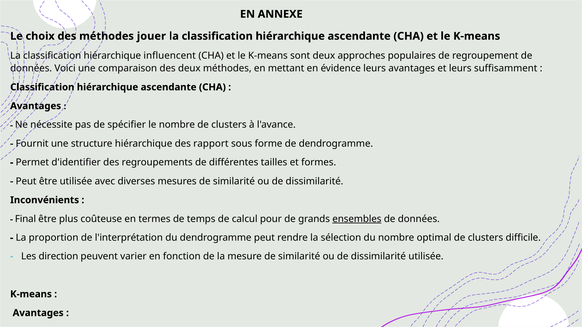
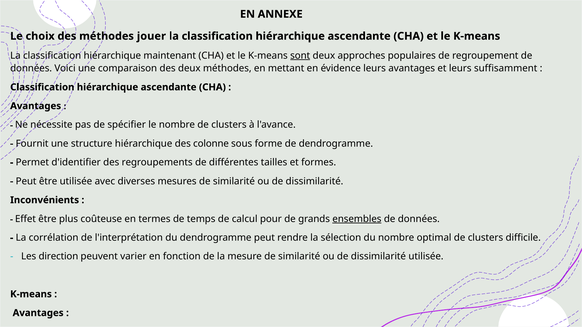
influencent: influencent -> maintenant (170, 56)
sont underline: none -> present (300, 56)
rapport: rapport -> colonne (211, 144)
Final: Final -> Effet (25, 219)
proportion: proportion -> corrélation (54, 238)
